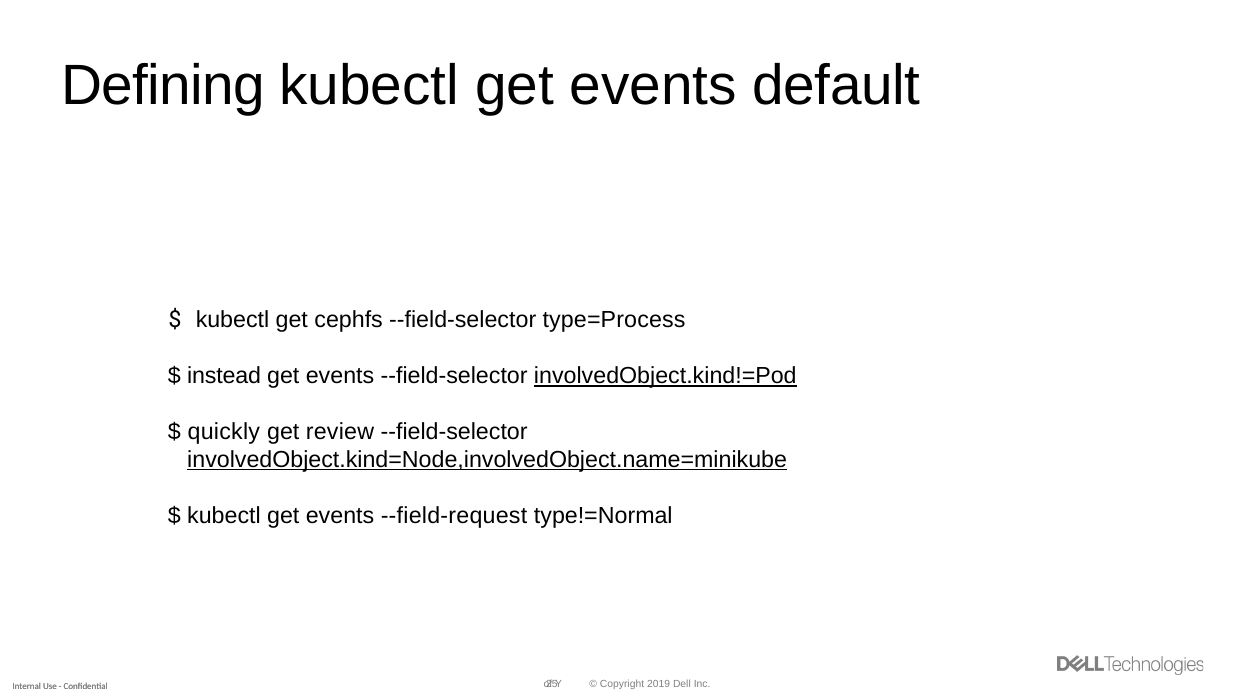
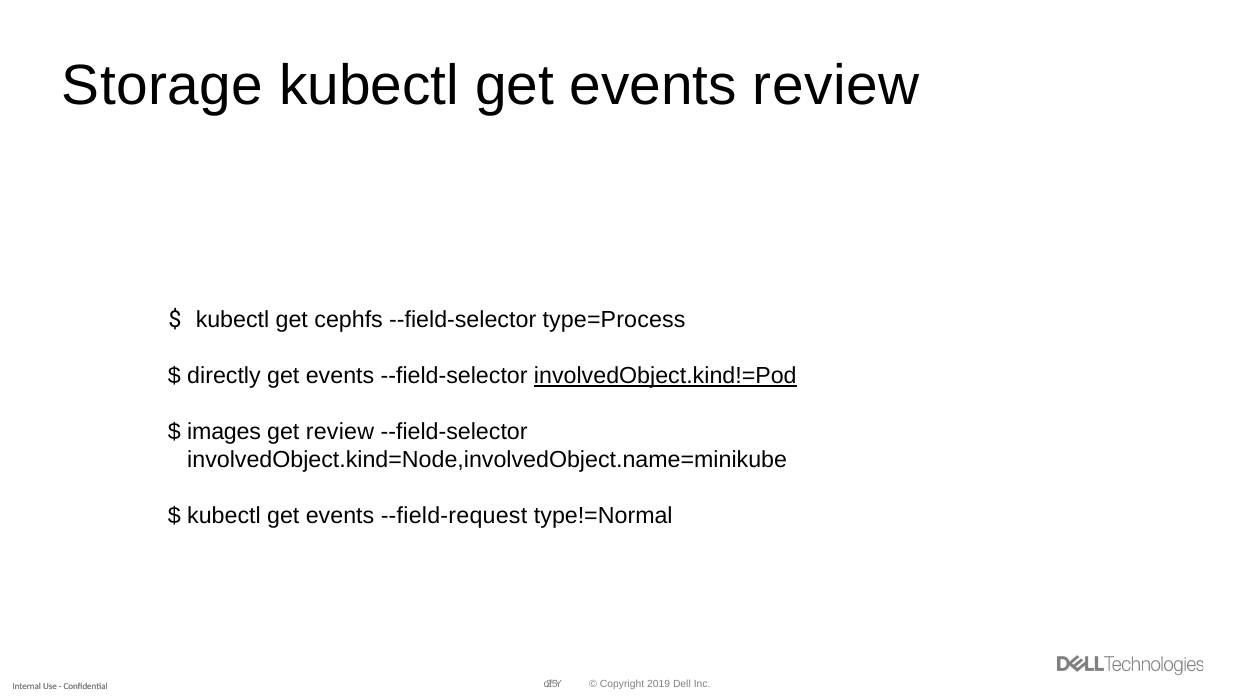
Defining: Defining -> Storage (163, 86)
events default: default -> review (836, 86)
instead: instead -> directly (224, 376)
quickly: quickly -> images (224, 432)
involvedObject.kind=Node,involvedObject.name=minikube underline: present -> none (487, 460)
